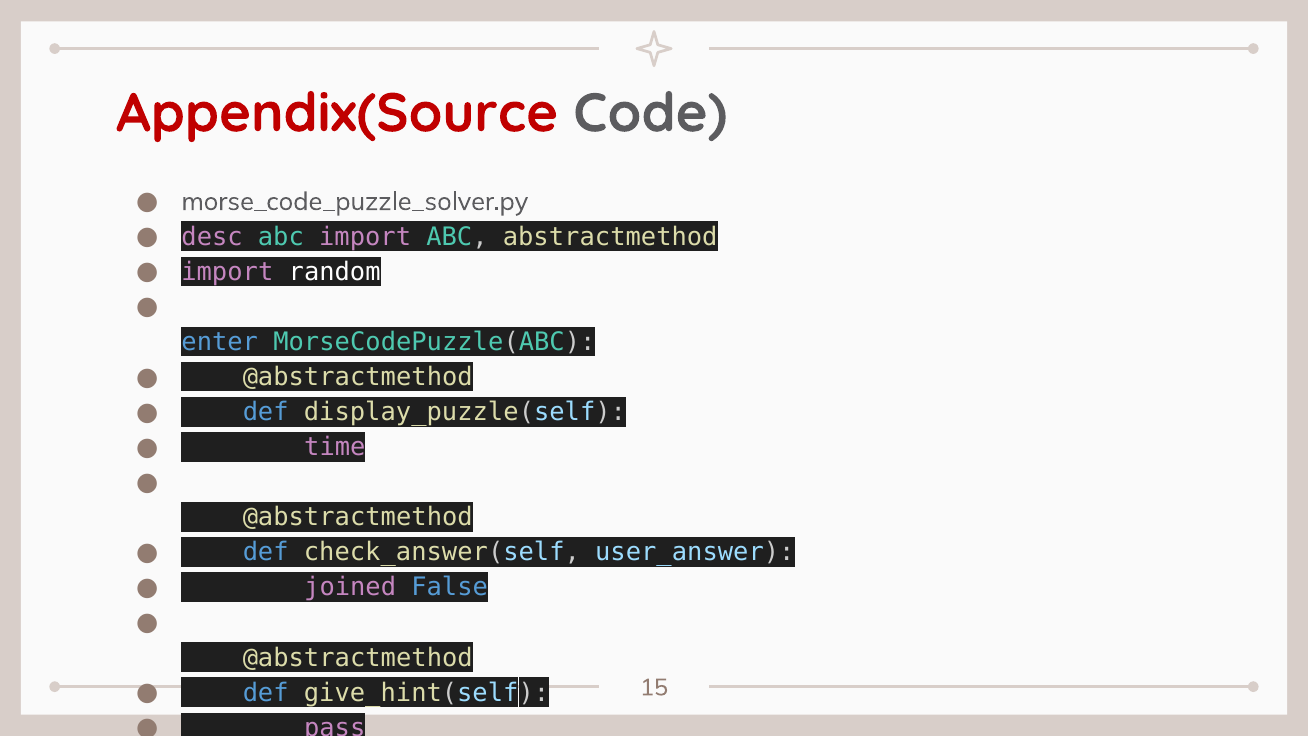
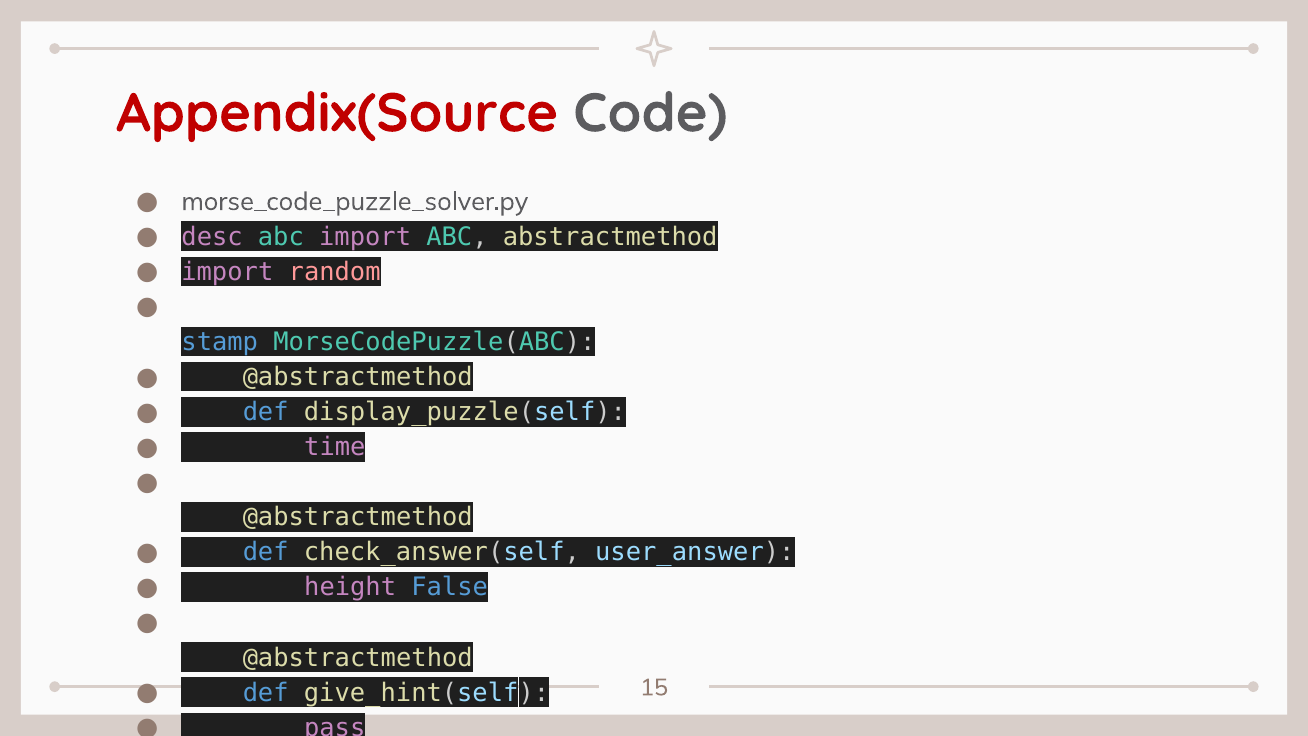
random colour: white -> pink (335, 272)
enter: enter -> stamp (220, 342)
joined: joined -> height (350, 587)
